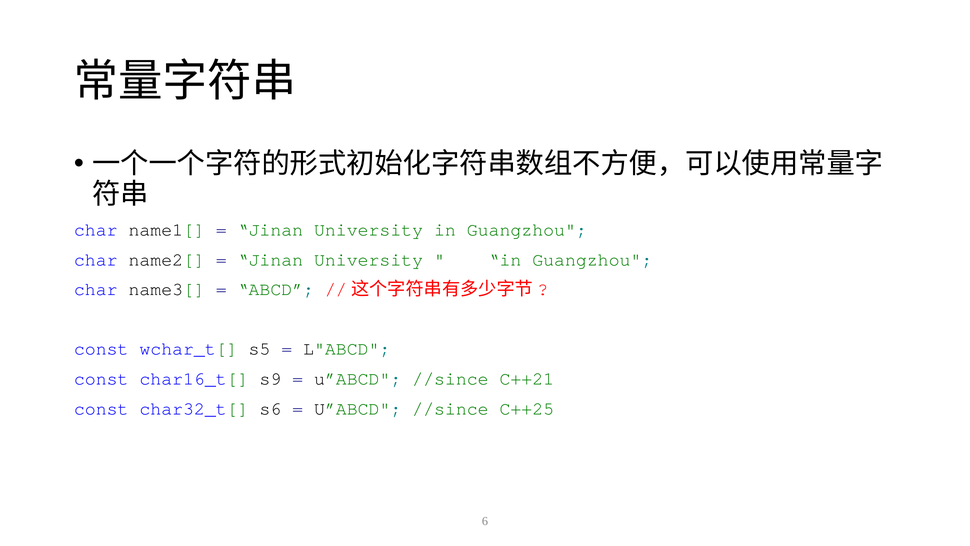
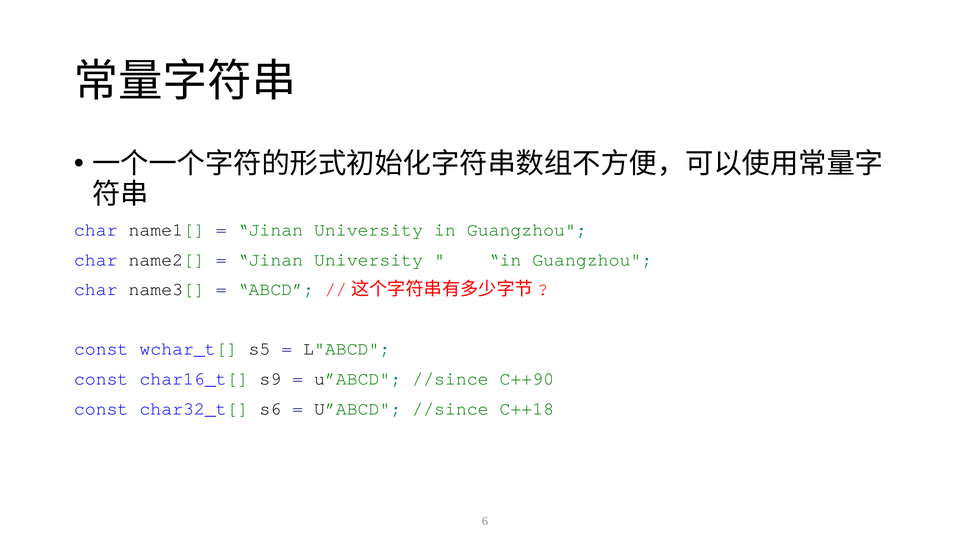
C++21: C++21 -> C++90 (527, 378)
C++25: C++25 -> C++18 (527, 408)
